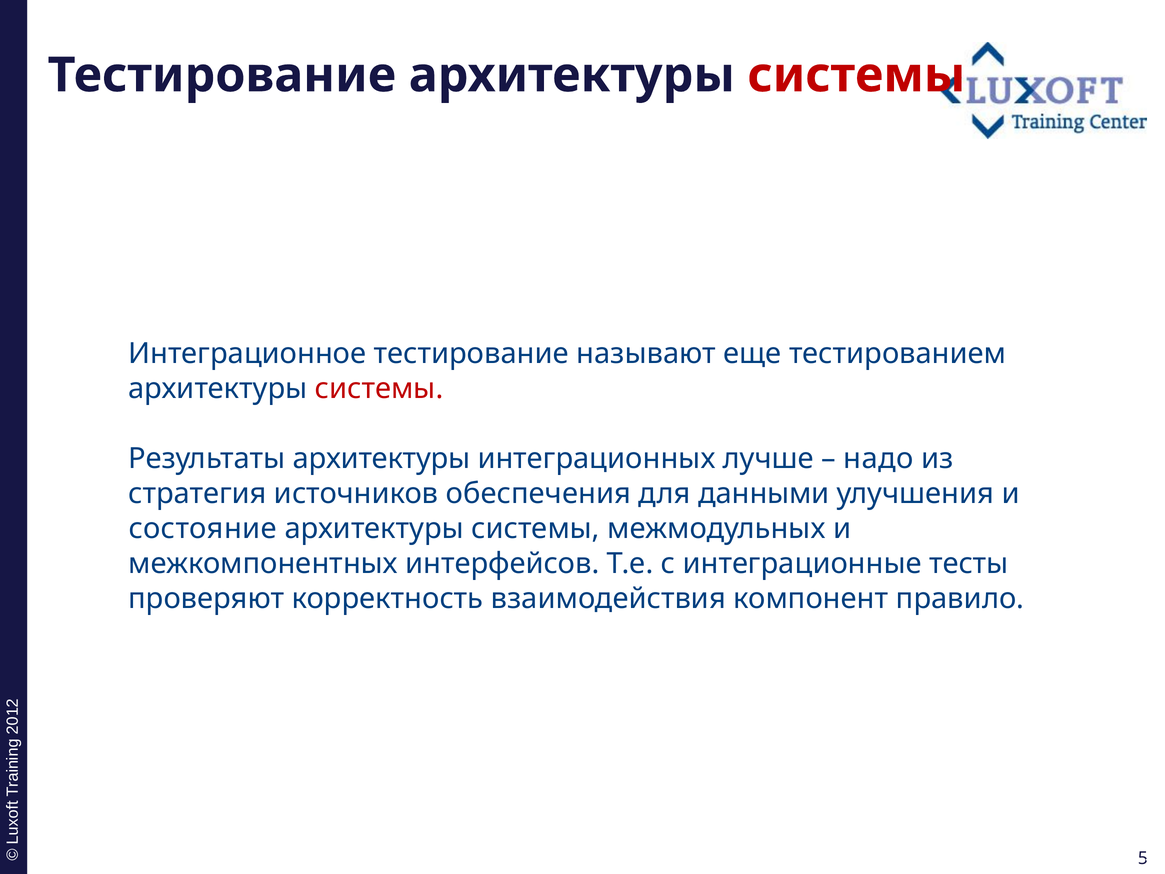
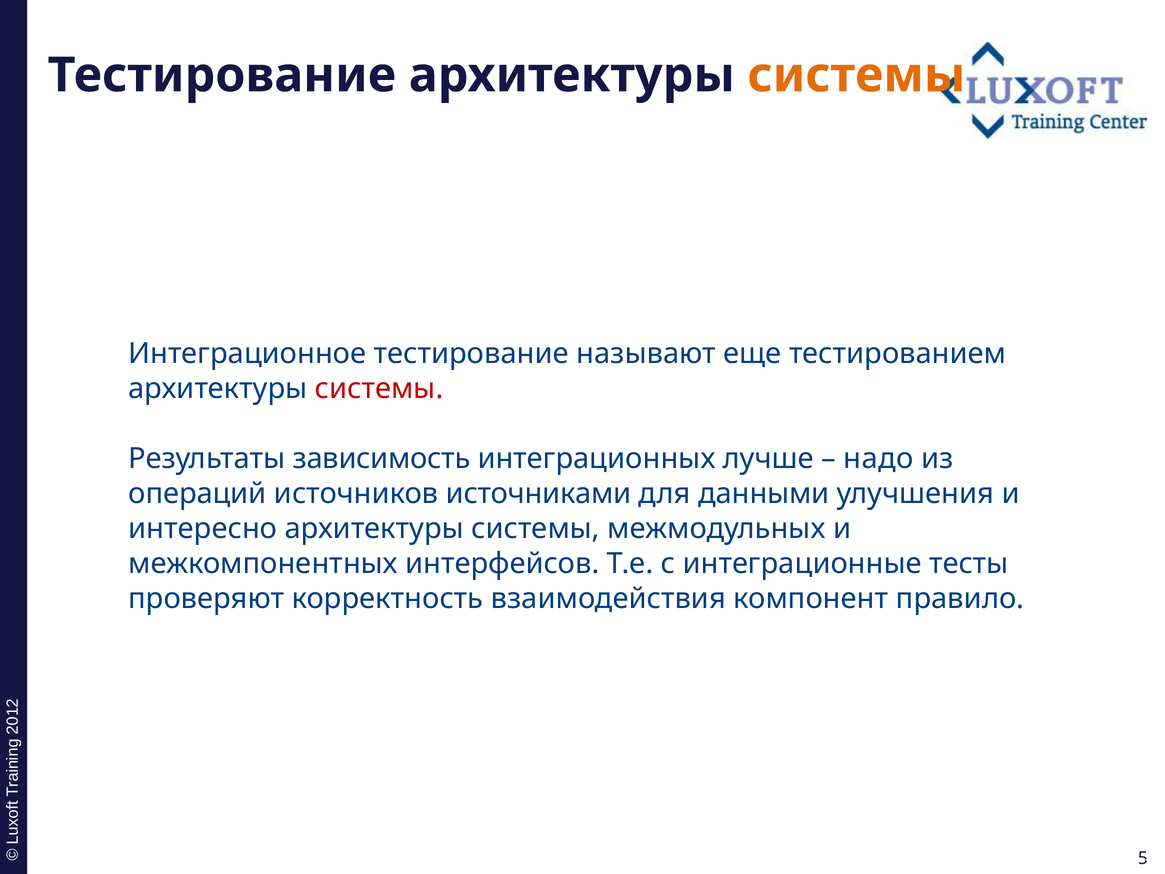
системы colour: red -> orange (856, 75)
Результаты архитектуры: архитектуры -> зависимость (382, 458)
стратегия: стратегия -> операций (197, 493)
обеспечения: обеспечения -> источниками (539, 493)
состояние: состояние -> интересно (203, 528)
